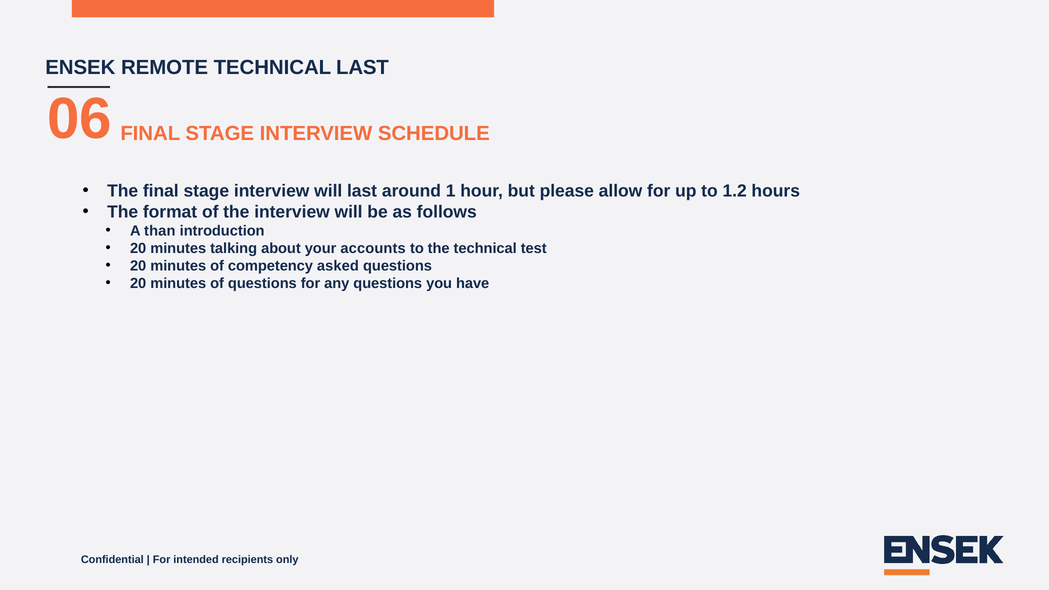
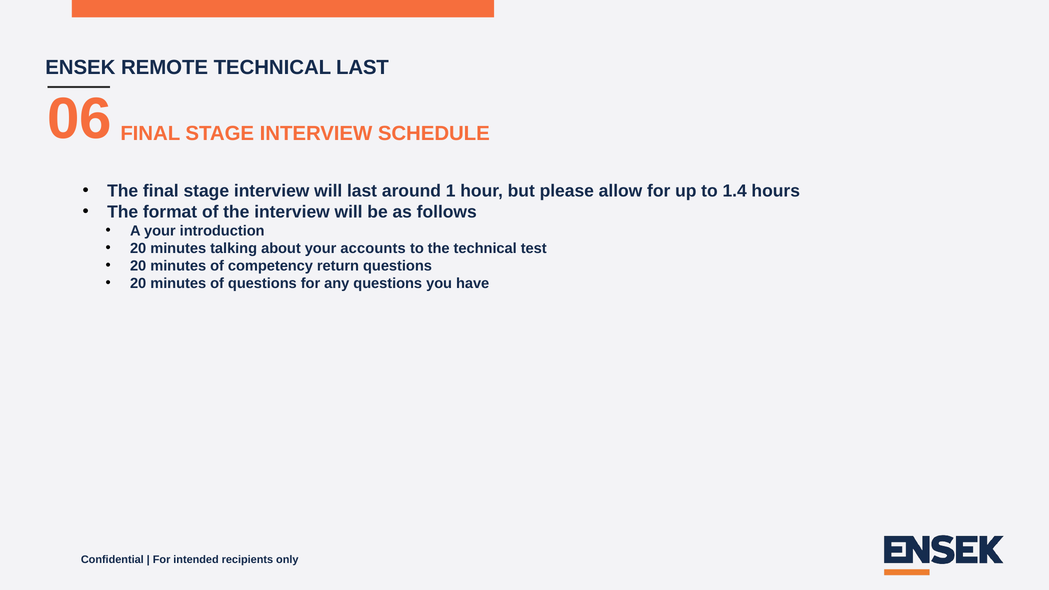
1.2: 1.2 -> 1.4 (735, 191)
A than: than -> your (160, 231)
asked: asked -> return (338, 266)
